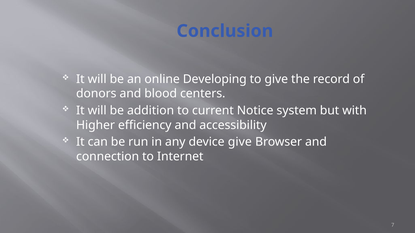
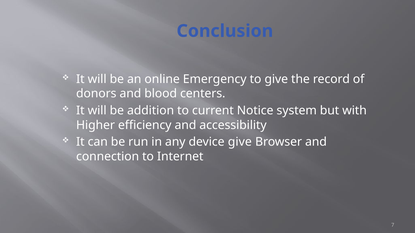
Developing: Developing -> Emergency (215, 79)
